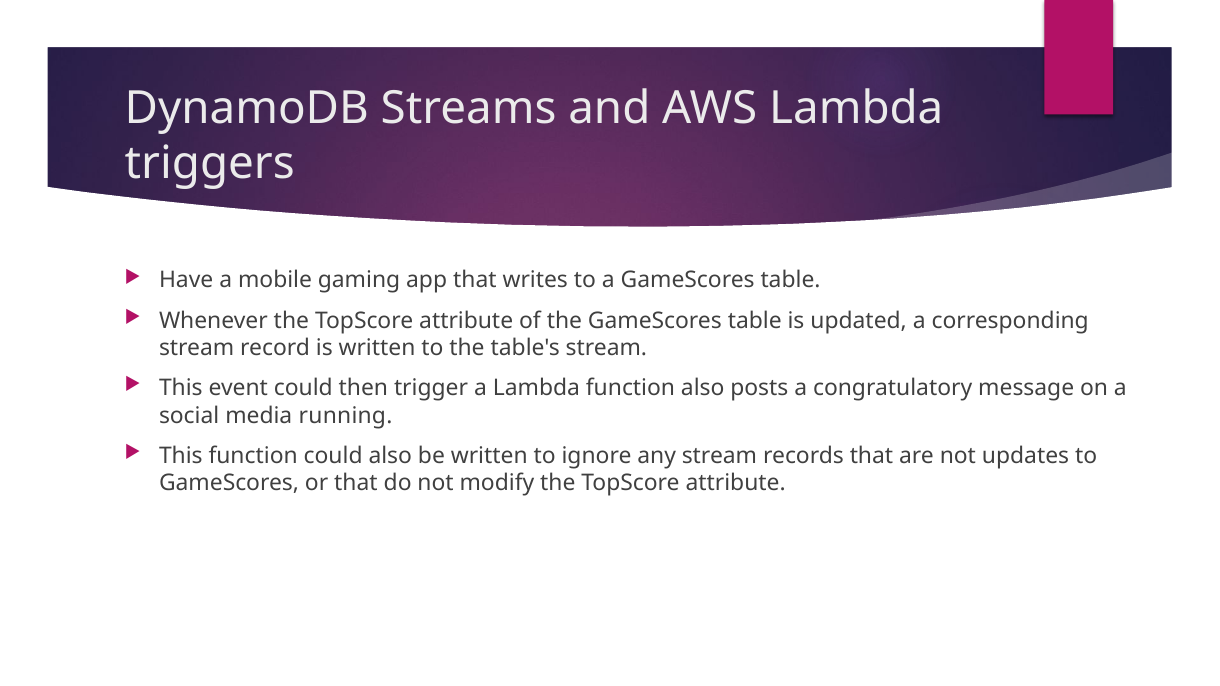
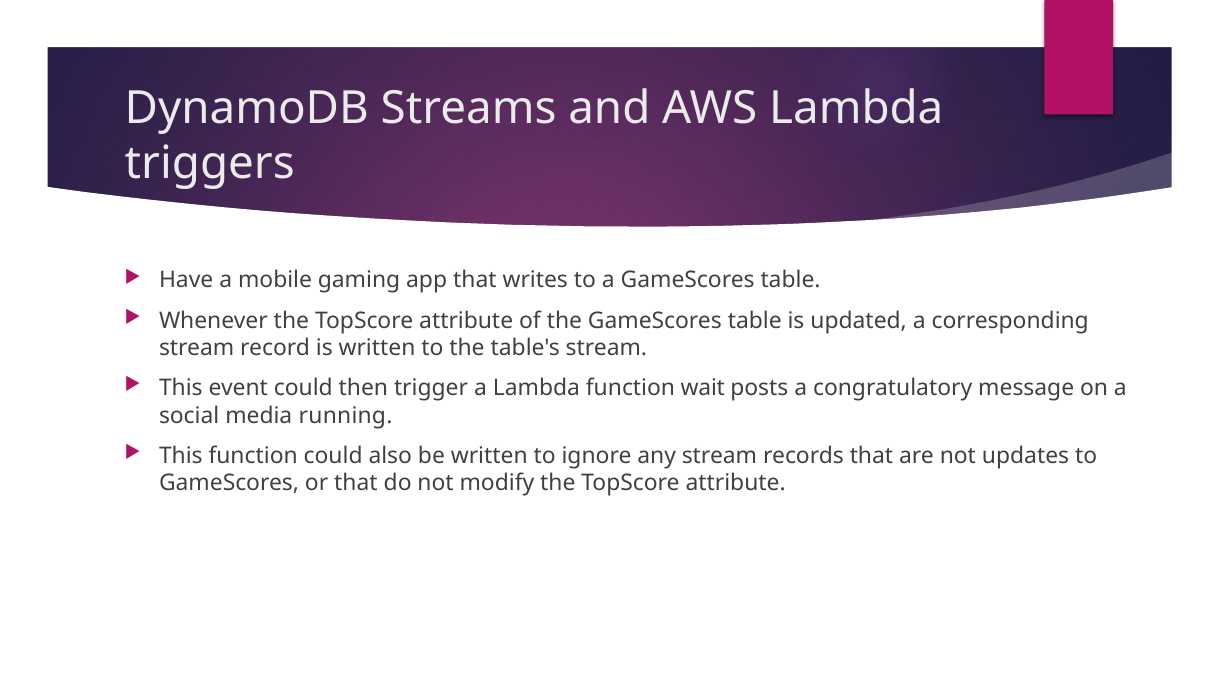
function also: also -> wait (703, 388)
